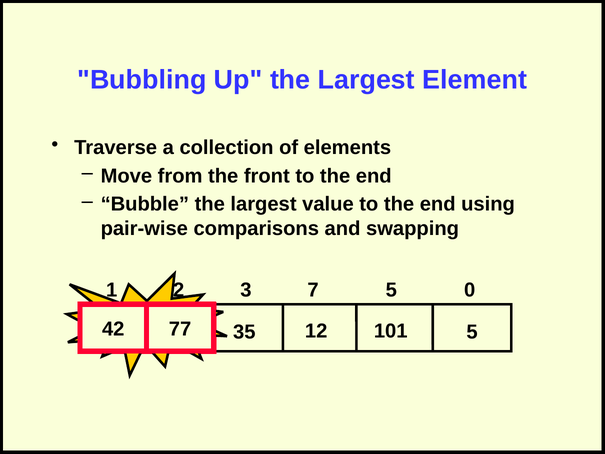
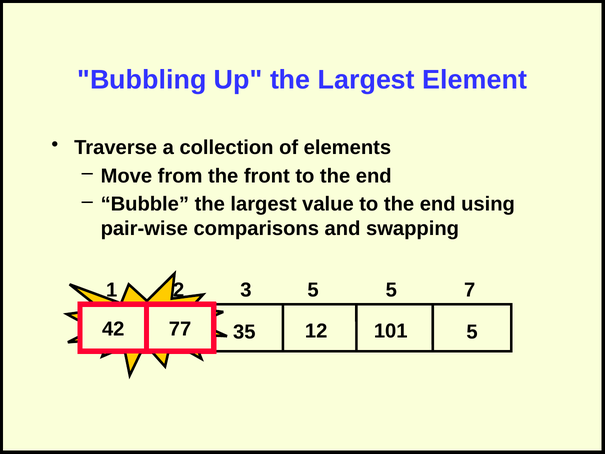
3 7: 7 -> 5 (313, 290)
0: 0 -> 7 (470, 290)
